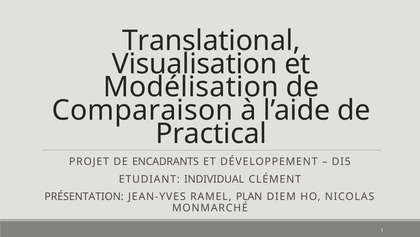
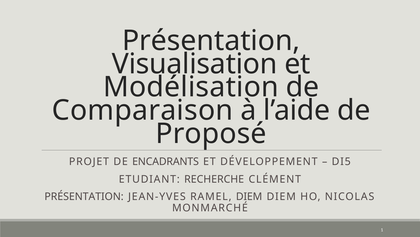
Translational: Translational -> Présentation (211, 41)
Practical: Practical -> Proposé (211, 133)
INDIVIDUAL: INDIVIDUAL -> RECHERCHE (214, 179)
RAMEL PLAN: PLAN -> DIEM (249, 196)
